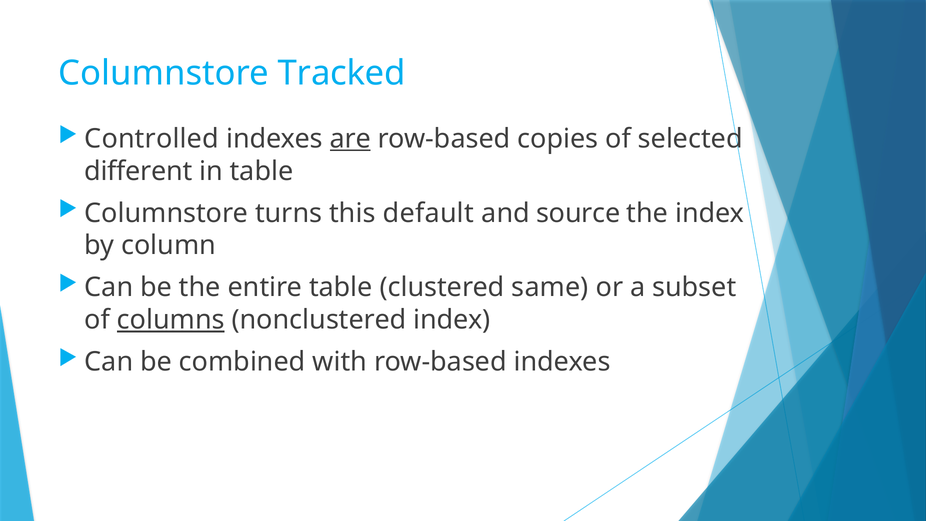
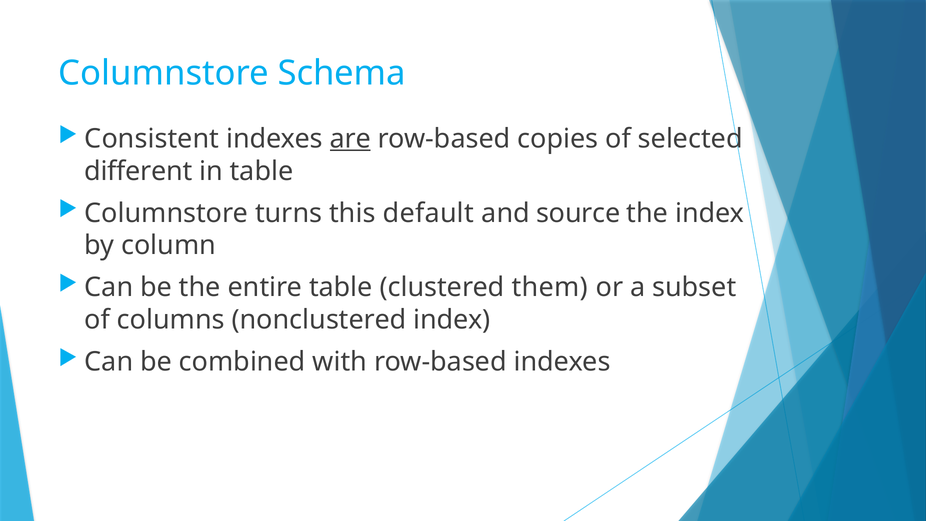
Tracked: Tracked -> Schema (342, 73)
Controlled: Controlled -> Consistent (152, 139)
same: same -> them (550, 287)
columns underline: present -> none (171, 320)
